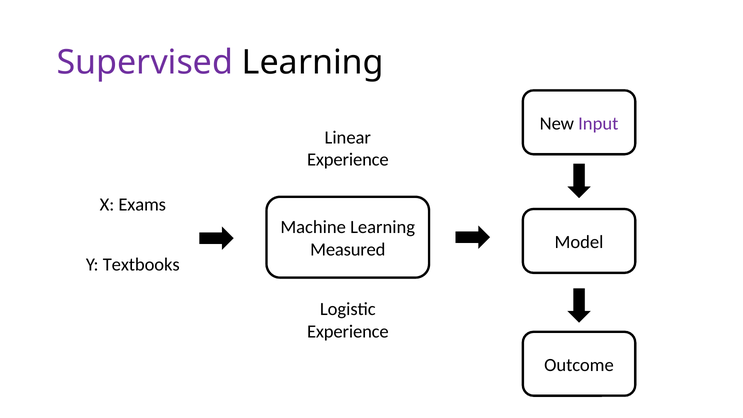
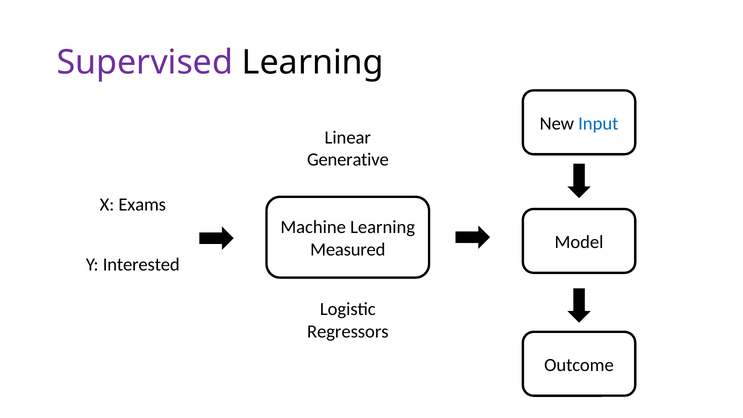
Input colour: purple -> blue (598, 124)
Experience: Experience -> Generative (348, 160)
Textbooks: Textbooks -> Interested (141, 265)
Experience: Experience -> Regressors (348, 331)
